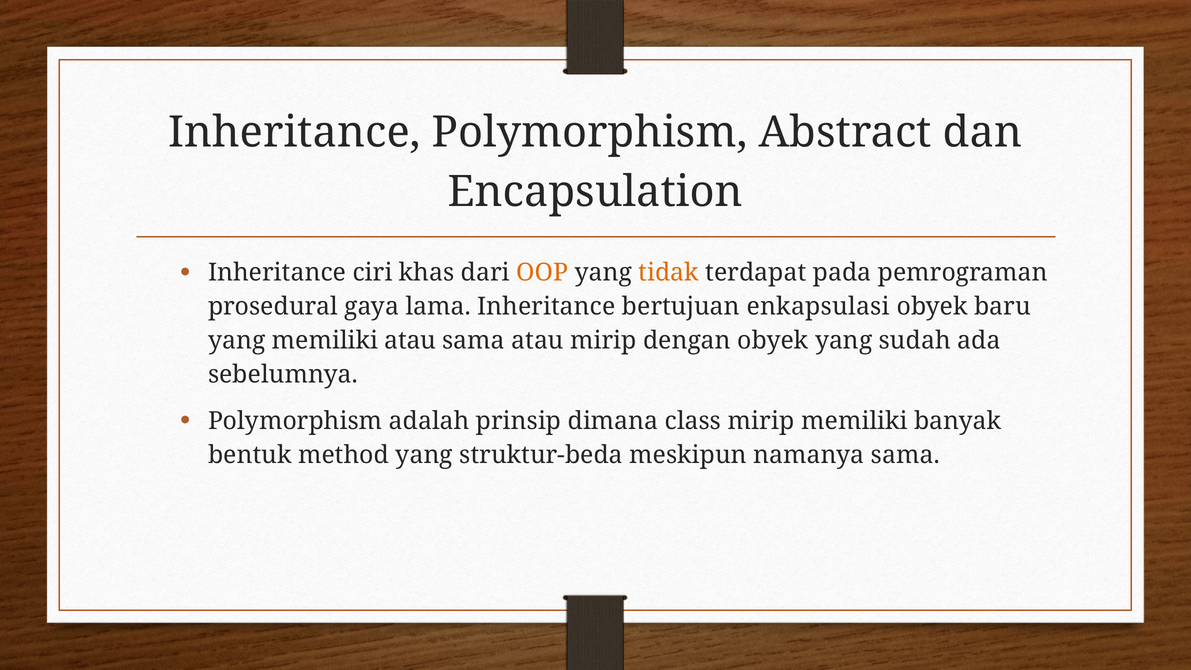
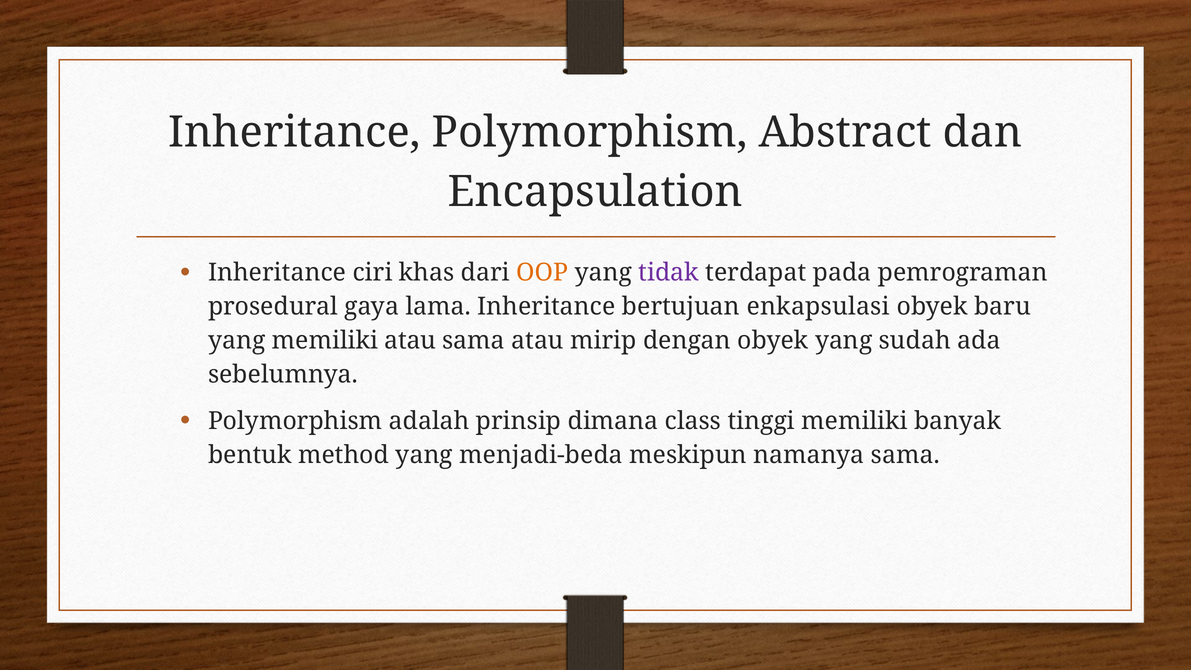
tidak colour: orange -> purple (669, 273)
class mirip: mirip -> tinggi (761, 421)
struktur-beda: struktur-beda -> menjadi-beda (541, 455)
